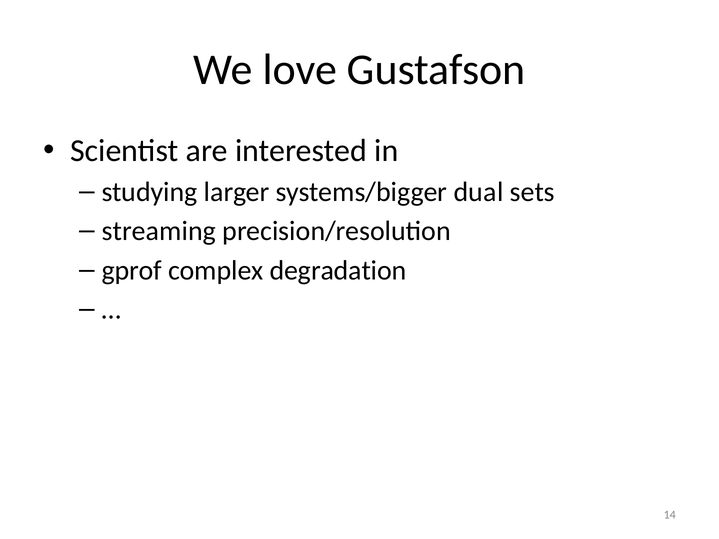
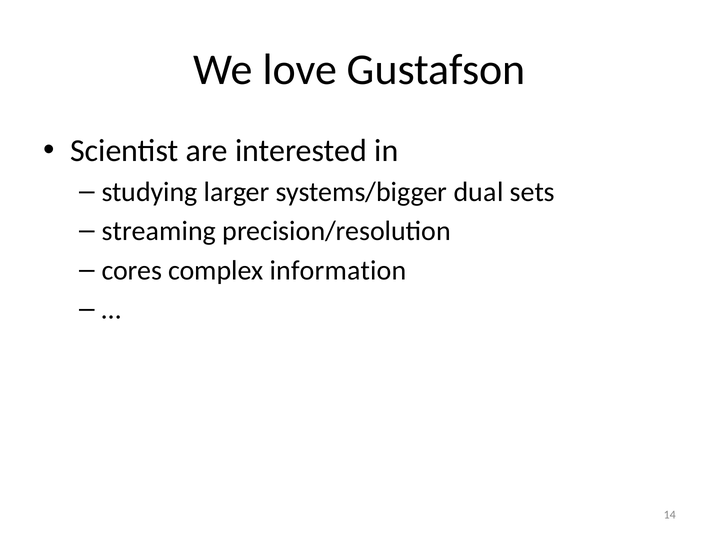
gprof: gprof -> cores (132, 270)
degradation: degradation -> information (338, 270)
